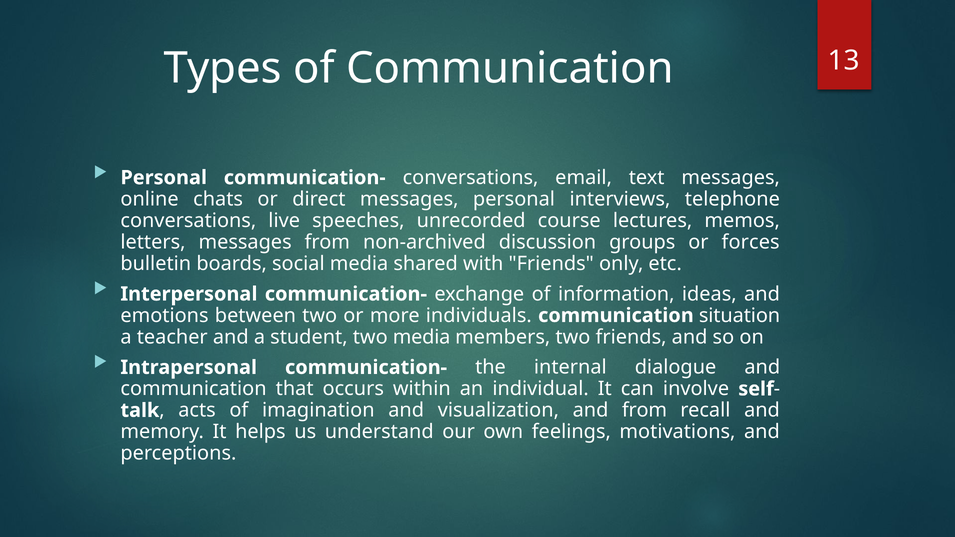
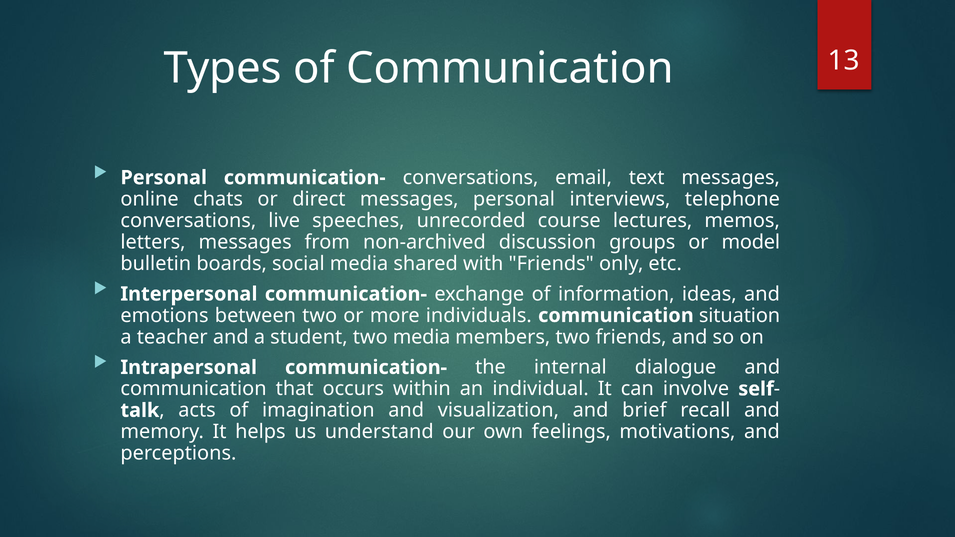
forces: forces -> model (751, 242)
and from: from -> brief (644, 410)
